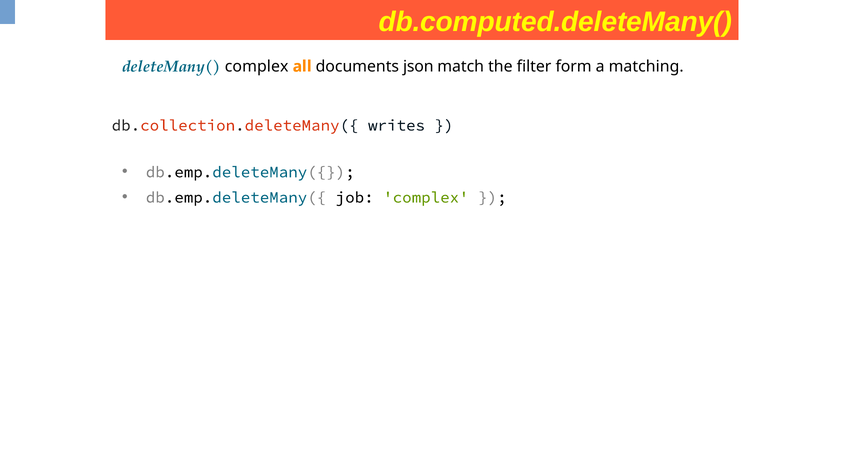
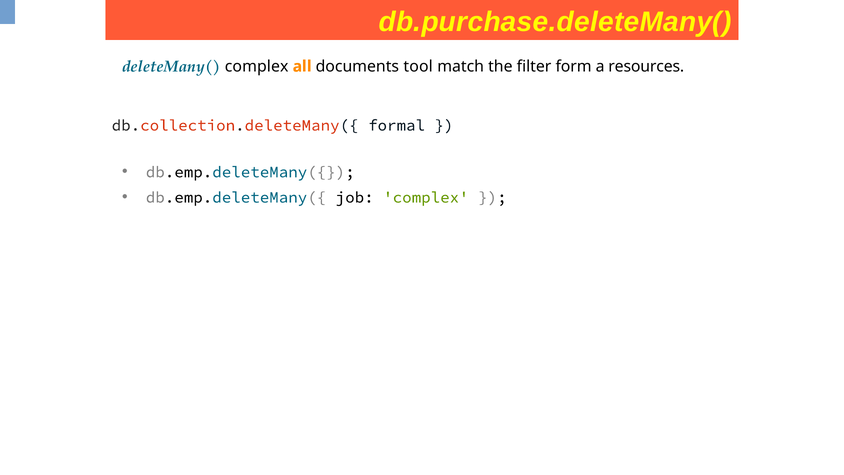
db.computed.deleteMany(: db.computed.deleteMany( -> db.purchase.deleteMany( (555, 22)
json: json -> tool (418, 66)
matching: matching -> resources (646, 66)
writes: writes -> formal (397, 125)
